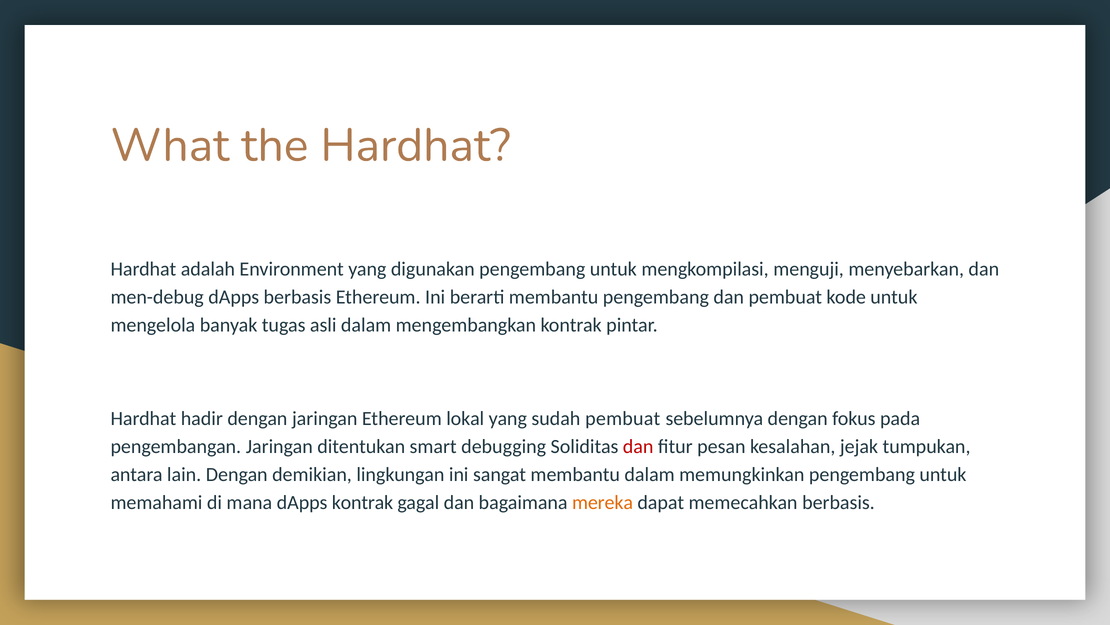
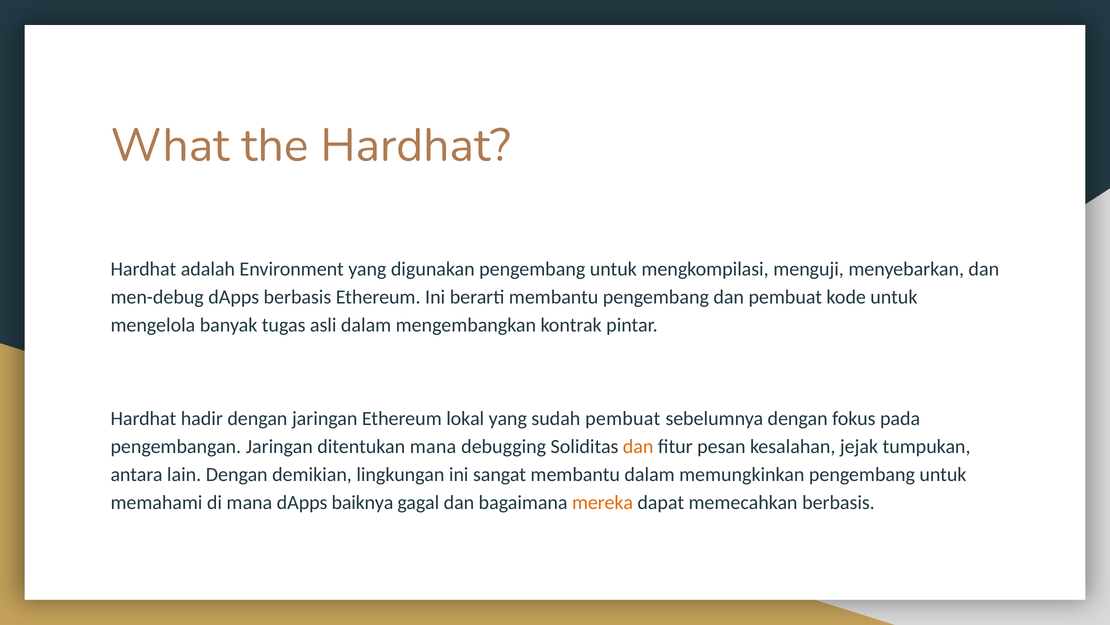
ditentukan smart: smart -> mana (433, 446)
dan colour: red -> orange (638, 446)
dApps kontrak: kontrak -> baiknya (362, 502)
